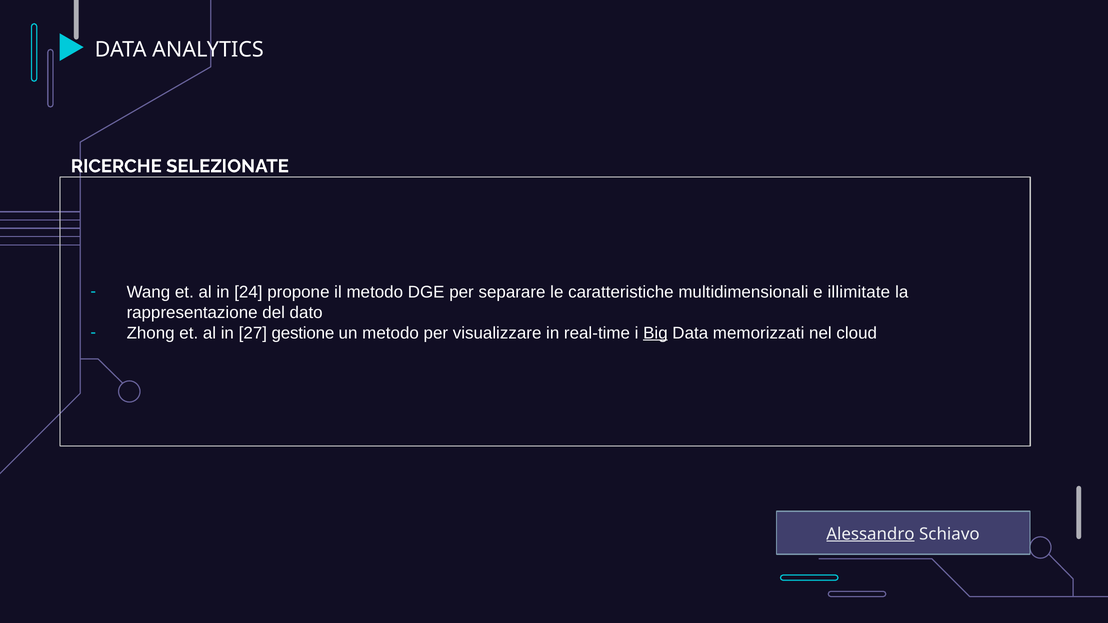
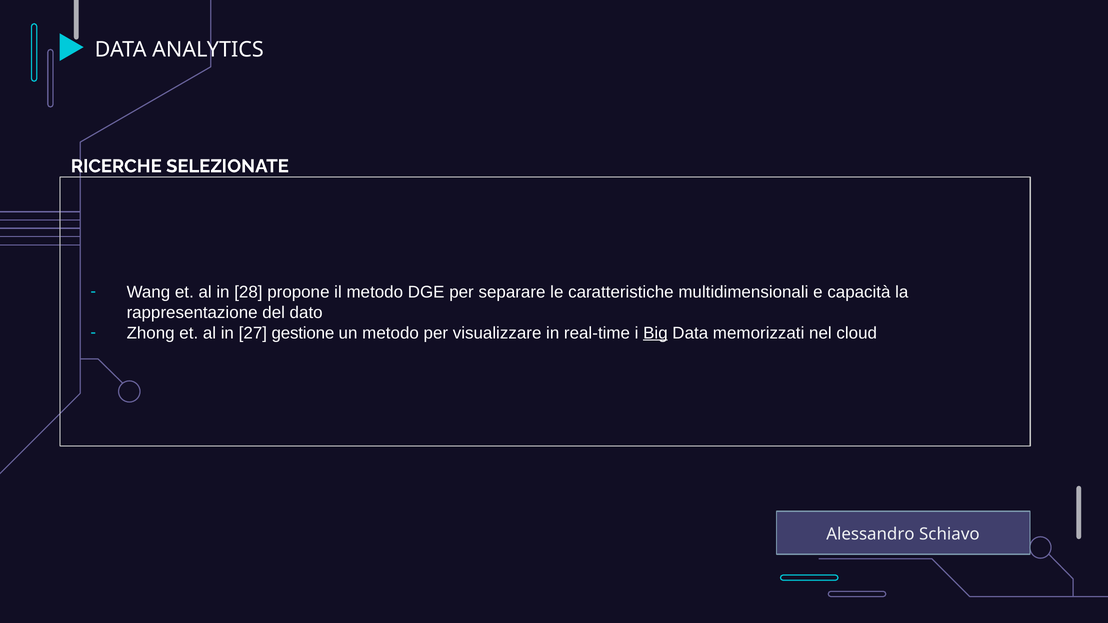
24: 24 -> 28 (248, 292)
illimitate: illimitate -> capacità (859, 292)
Alessandro underline: present -> none (870, 534)
